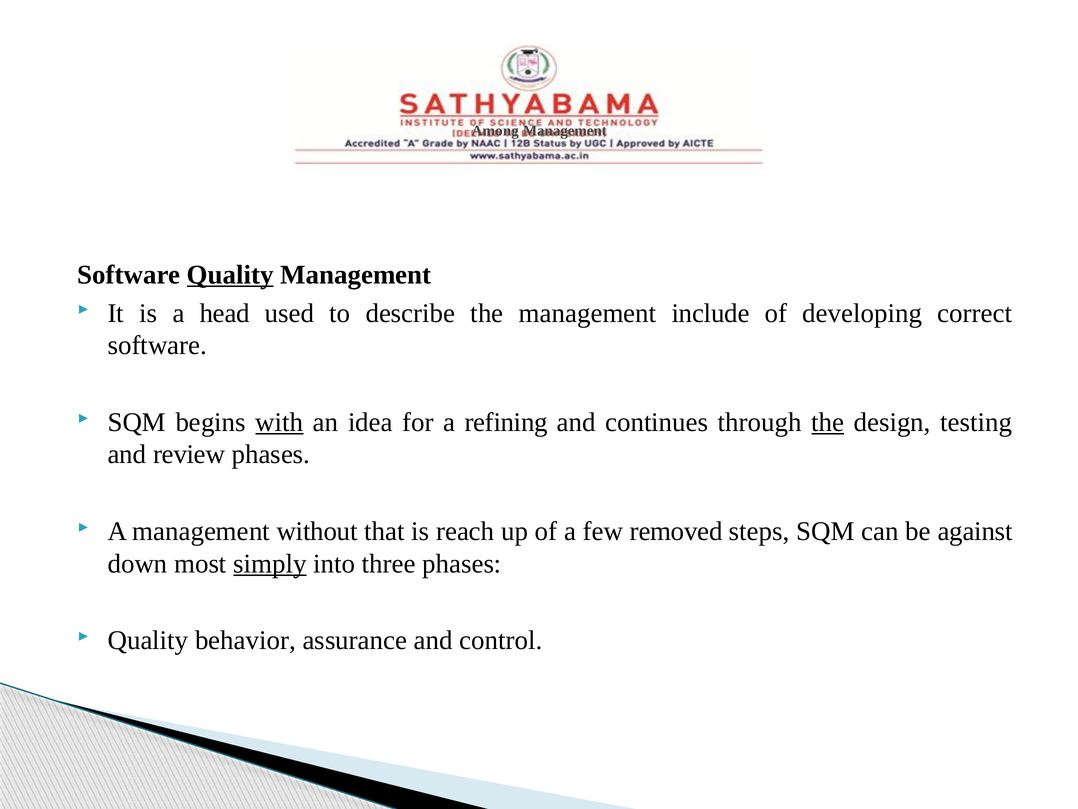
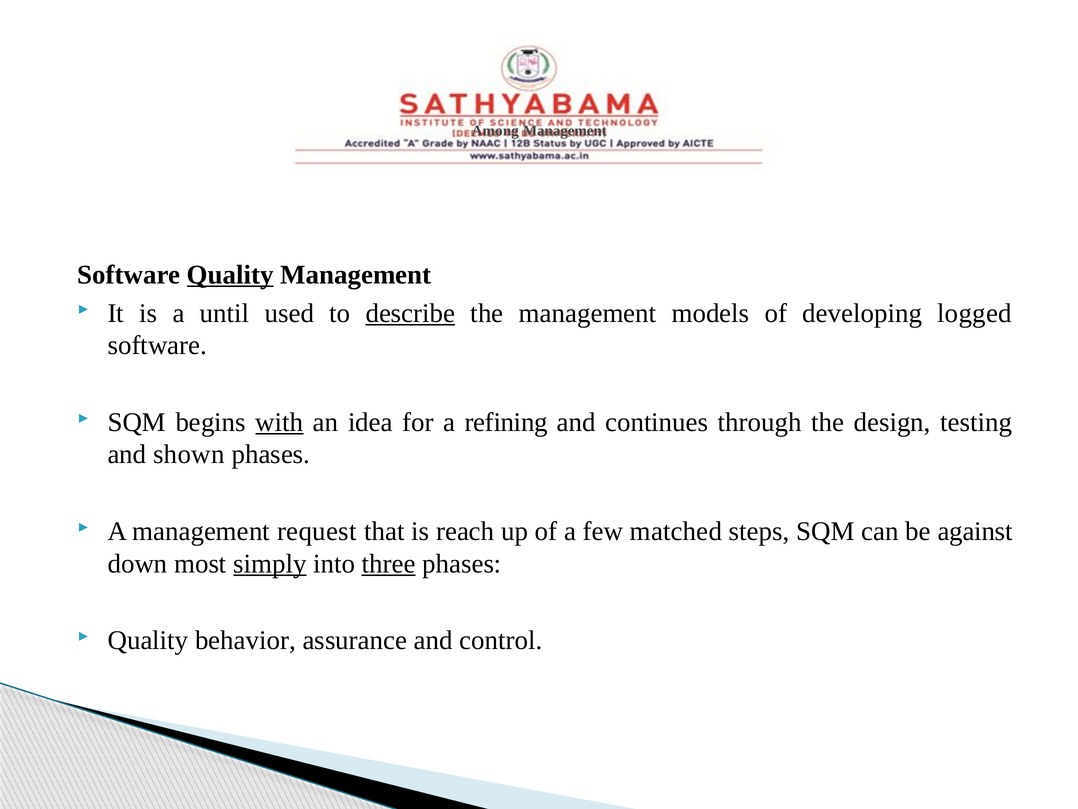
head: head -> until (225, 313)
describe underline: none -> present (410, 313)
include: include -> models (710, 313)
correct: correct -> logged (975, 313)
the underline: present -> none (828, 422)
review: review -> shown (189, 454)
without: without -> request (317, 531)
removed: removed -> matched (676, 531)
three underline: none -> present (389, 563)
